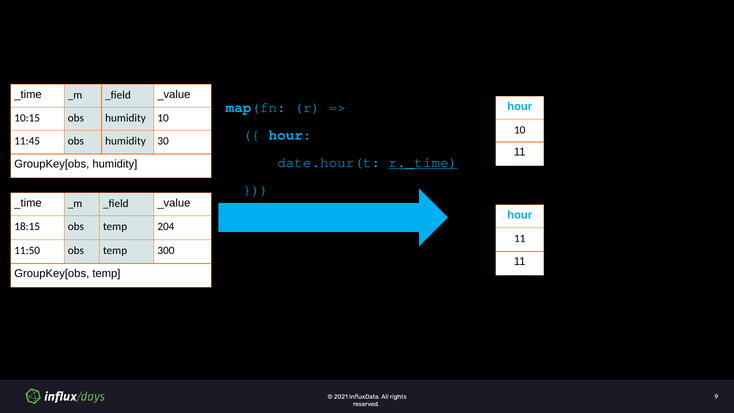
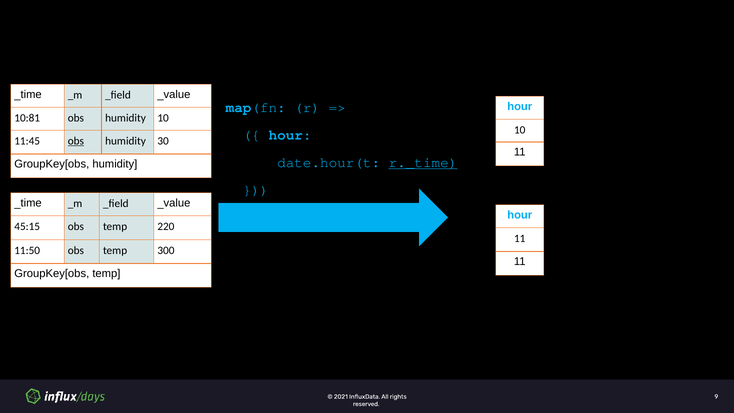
10:15: 10:15 -> 10:81 (27, 118)
obs underline: none -> present (76, 141)
18:15: 18:15 -> 45:15 (27, 226)
204: 204 -> 220 (166, 226)
